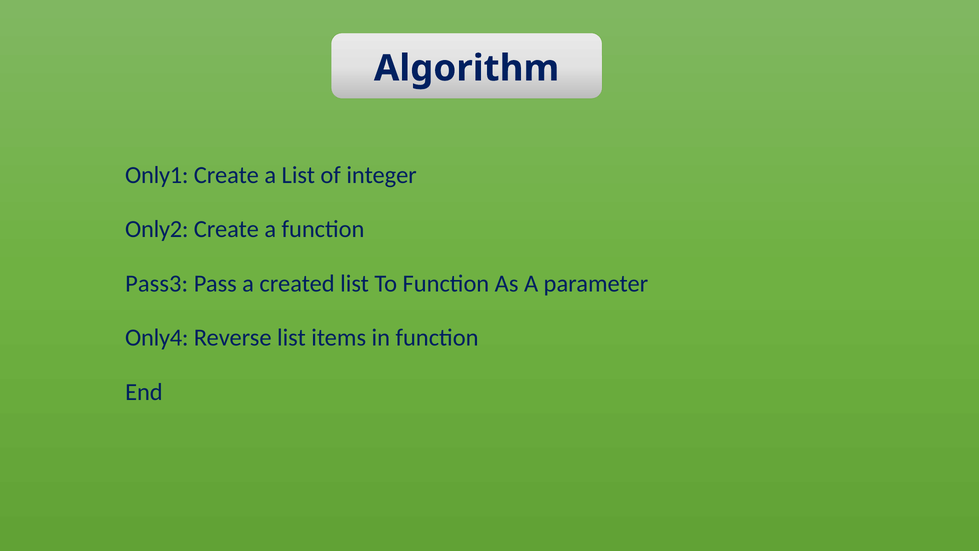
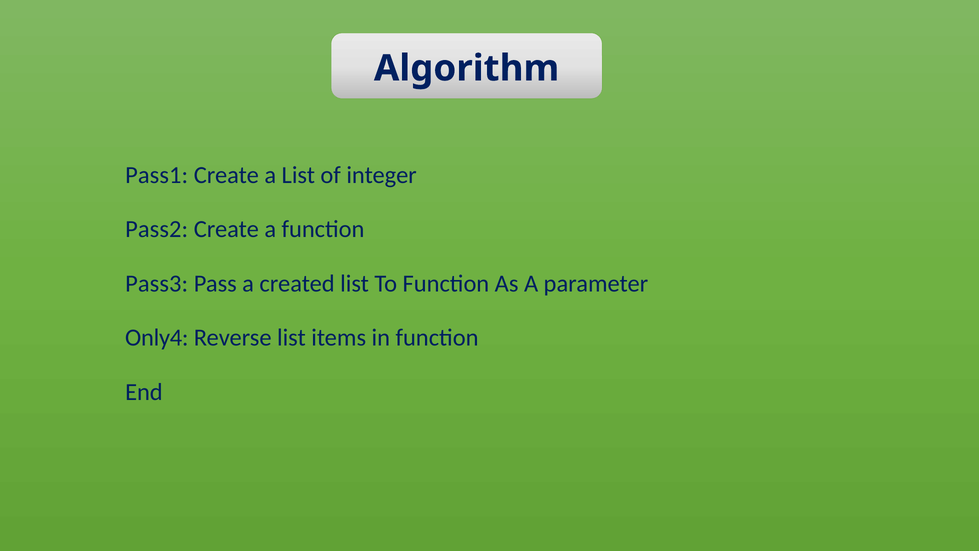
Only1: Only1 -> Pass1 (157, 175)
Only2: Only2 -> Pass2 (157, 229)
